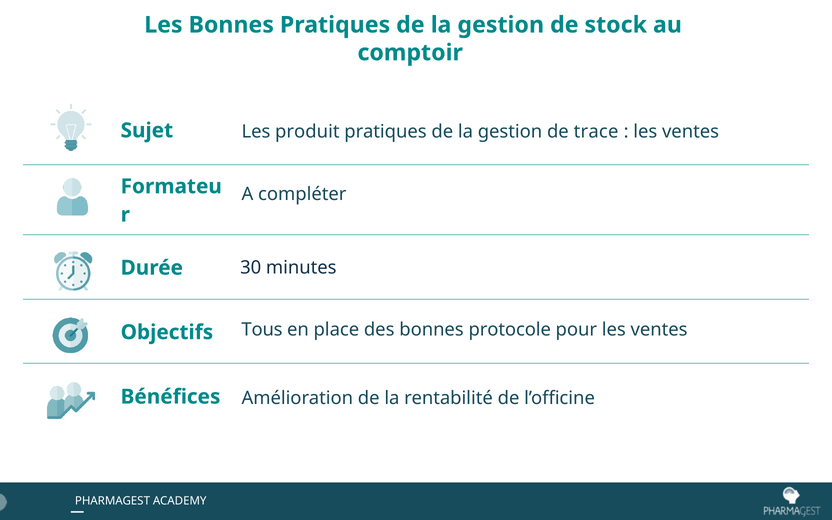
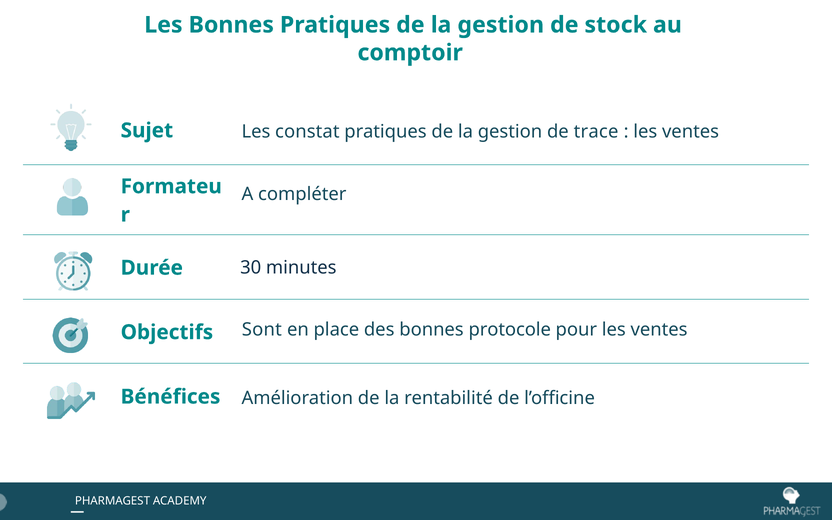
produit: produit -> constat (307, 132)
Tous: Tous -> Sont (262, 330)
